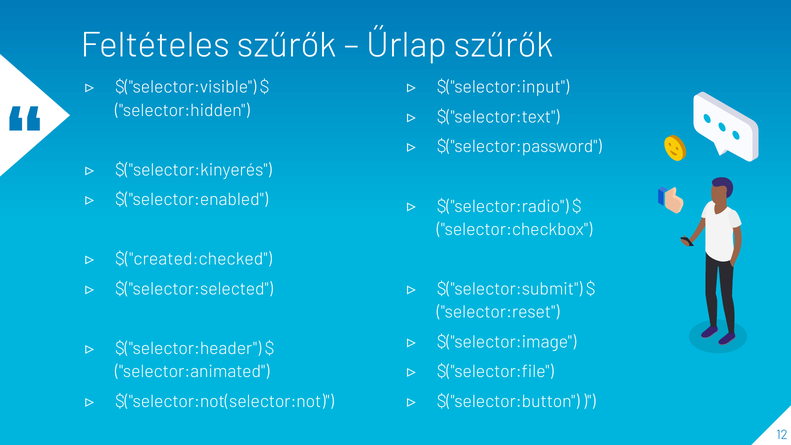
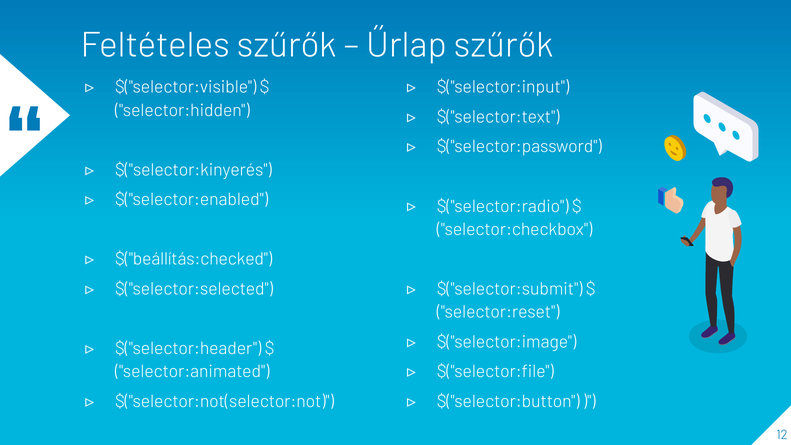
$("created:checked: $("created:checked -> $("beállítás:checked (194, 259)
